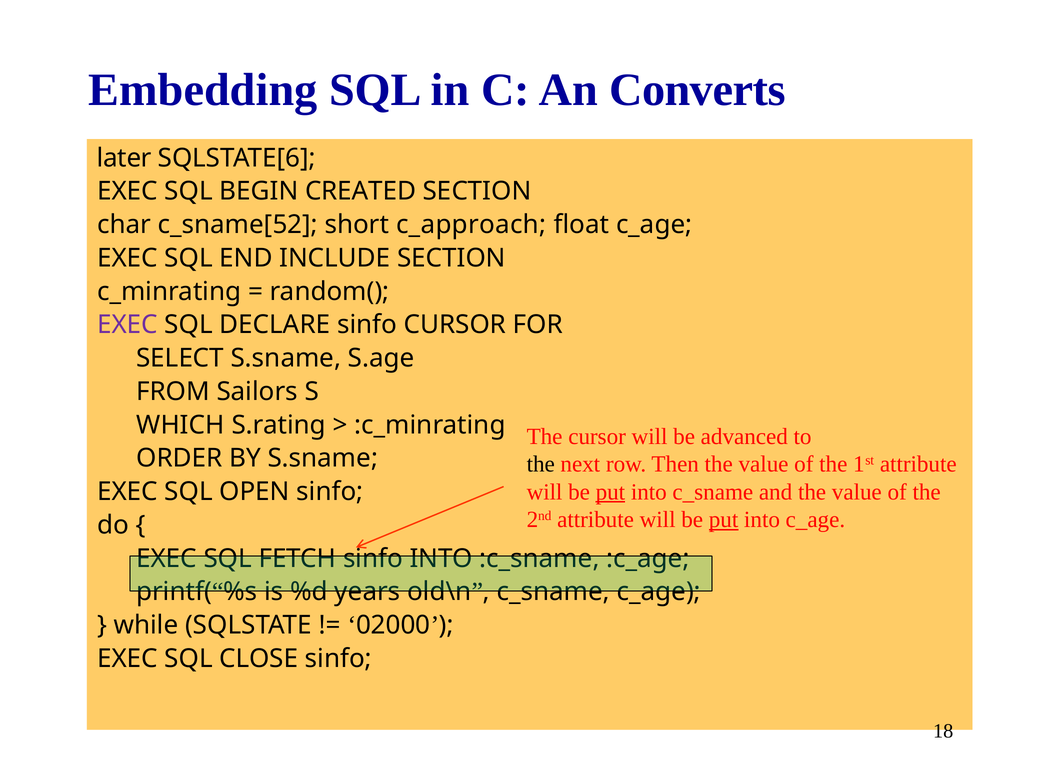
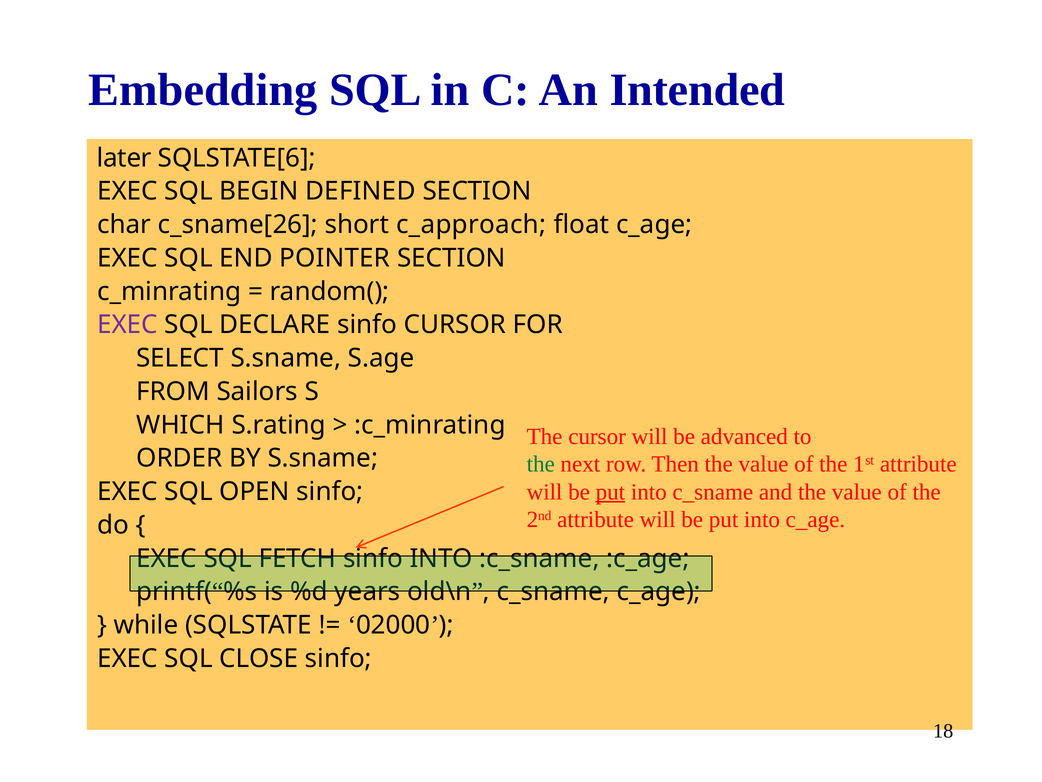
Converts: Converts -> Intended (697, 90)
CREATED: CREATED -> DEFINED (360, 191)
c_sname[52: c_sname[52 -> c_sname[26 (238, 225)
INCLUDE: INCLUDE -> POINTER (335, 258)
the colour: black -> green (541, 464)
put underline: present -> none (724, 519)
